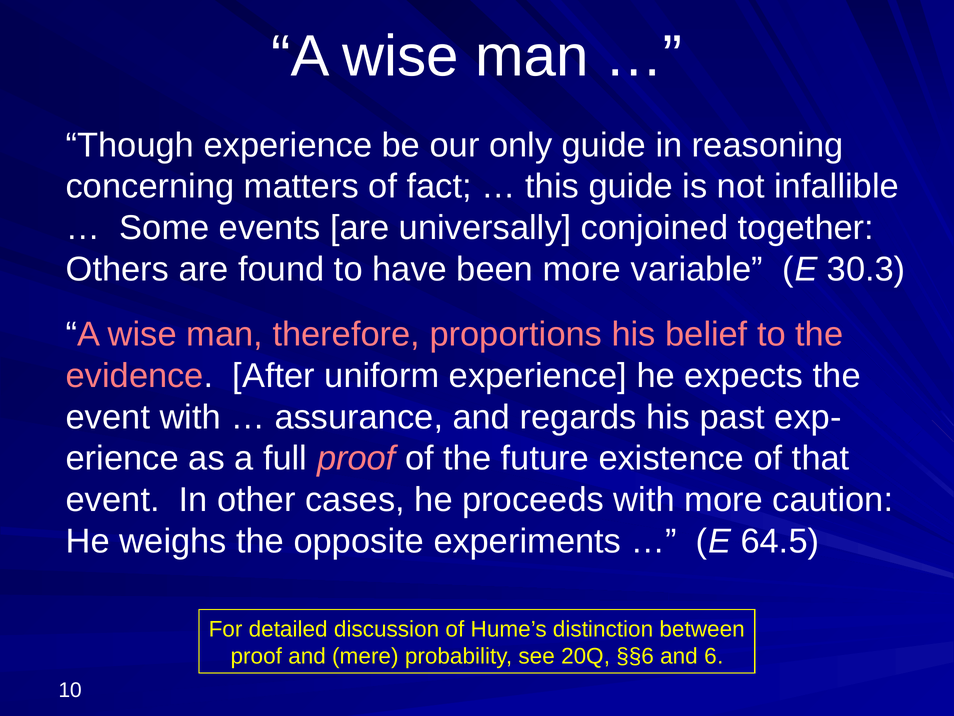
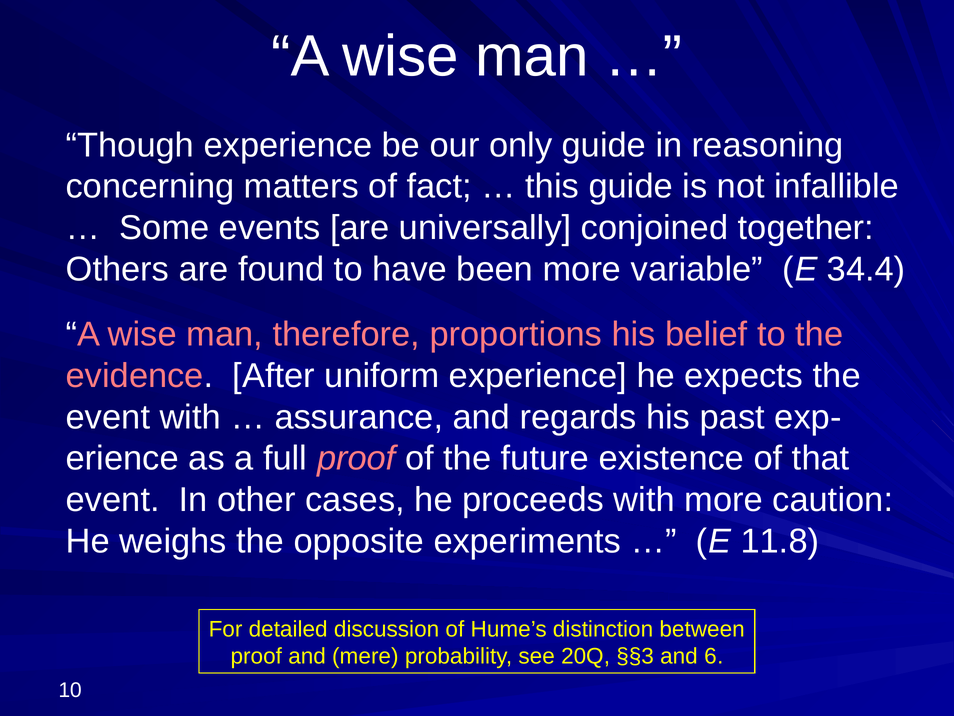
30.3: 30.3 -> 34.4 (866, 269)
64.5: 64.5 -> 11.8 (780, 541)
§§6: §§6 -> §§3 (635, 656)
